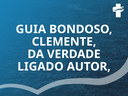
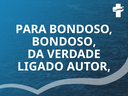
GUIA: GUIA -> PARA (31, 29)
CLEMENTE: CLEMENTE -> BONDOSO (64, 42)
